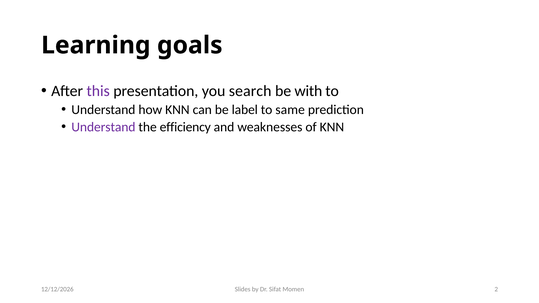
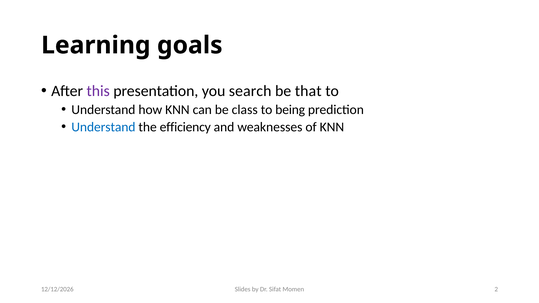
with: with -> that (308, 91)
label: label -> class (245, 110)
same: same -> being (290, 110)
Understand colour: purple -> blue (103, 127)
